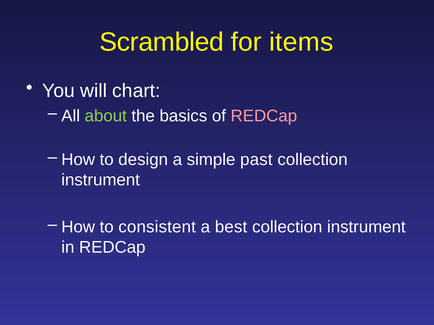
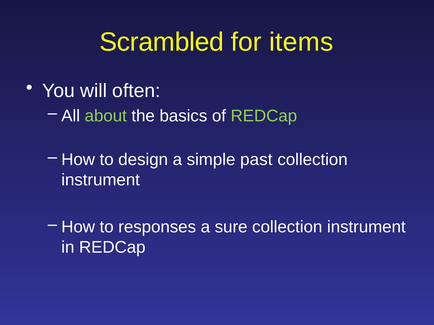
chart: chart -> often (136, 91)
REDCap colour: pink -> light green (264, 116)
consistent: consistent -> responses (157, 227)
best: best -> sure (231, 227)
